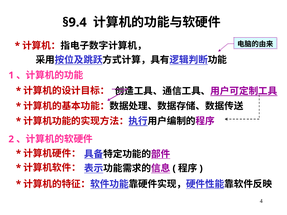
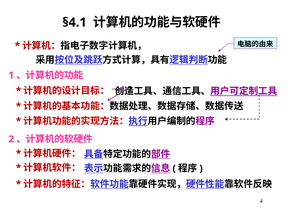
§9.4: §9.4 -> §4.1 (75, 22)
